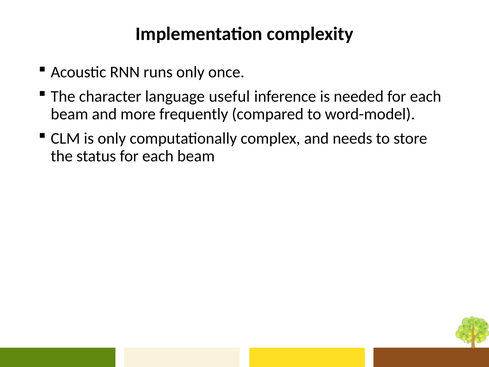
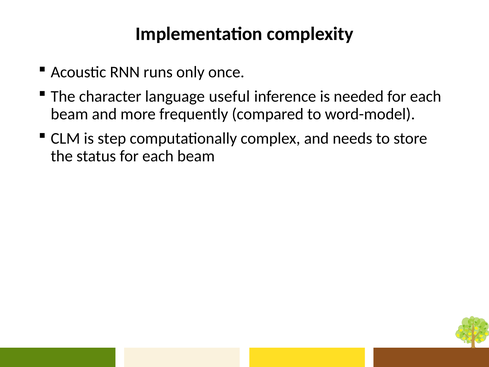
is only: only -> step (112, 138)
